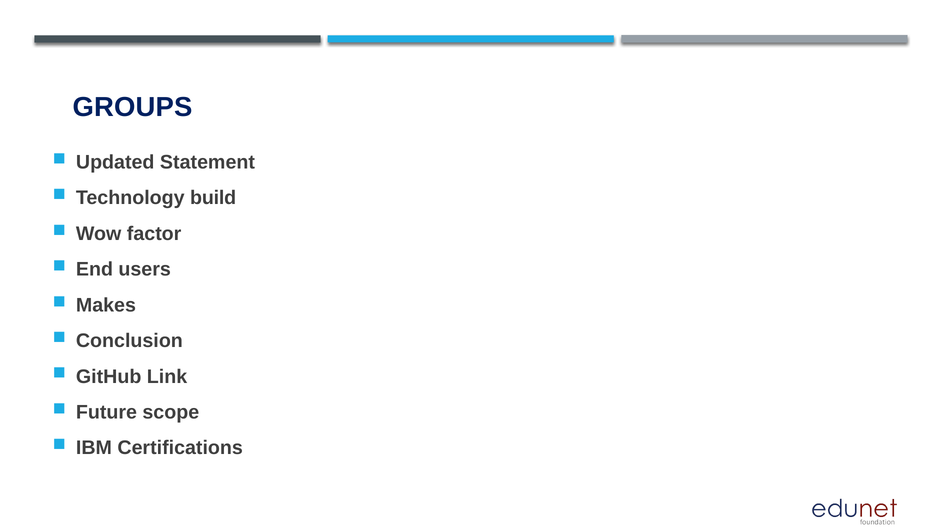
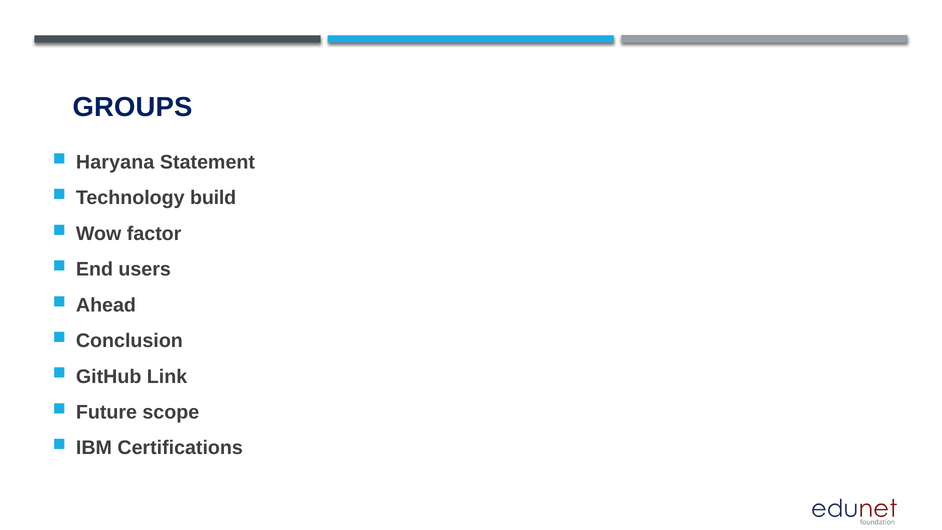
Updated: Updated -> Haryana (115, 162)
Makes: Makes -> Ahead (106, 305)
